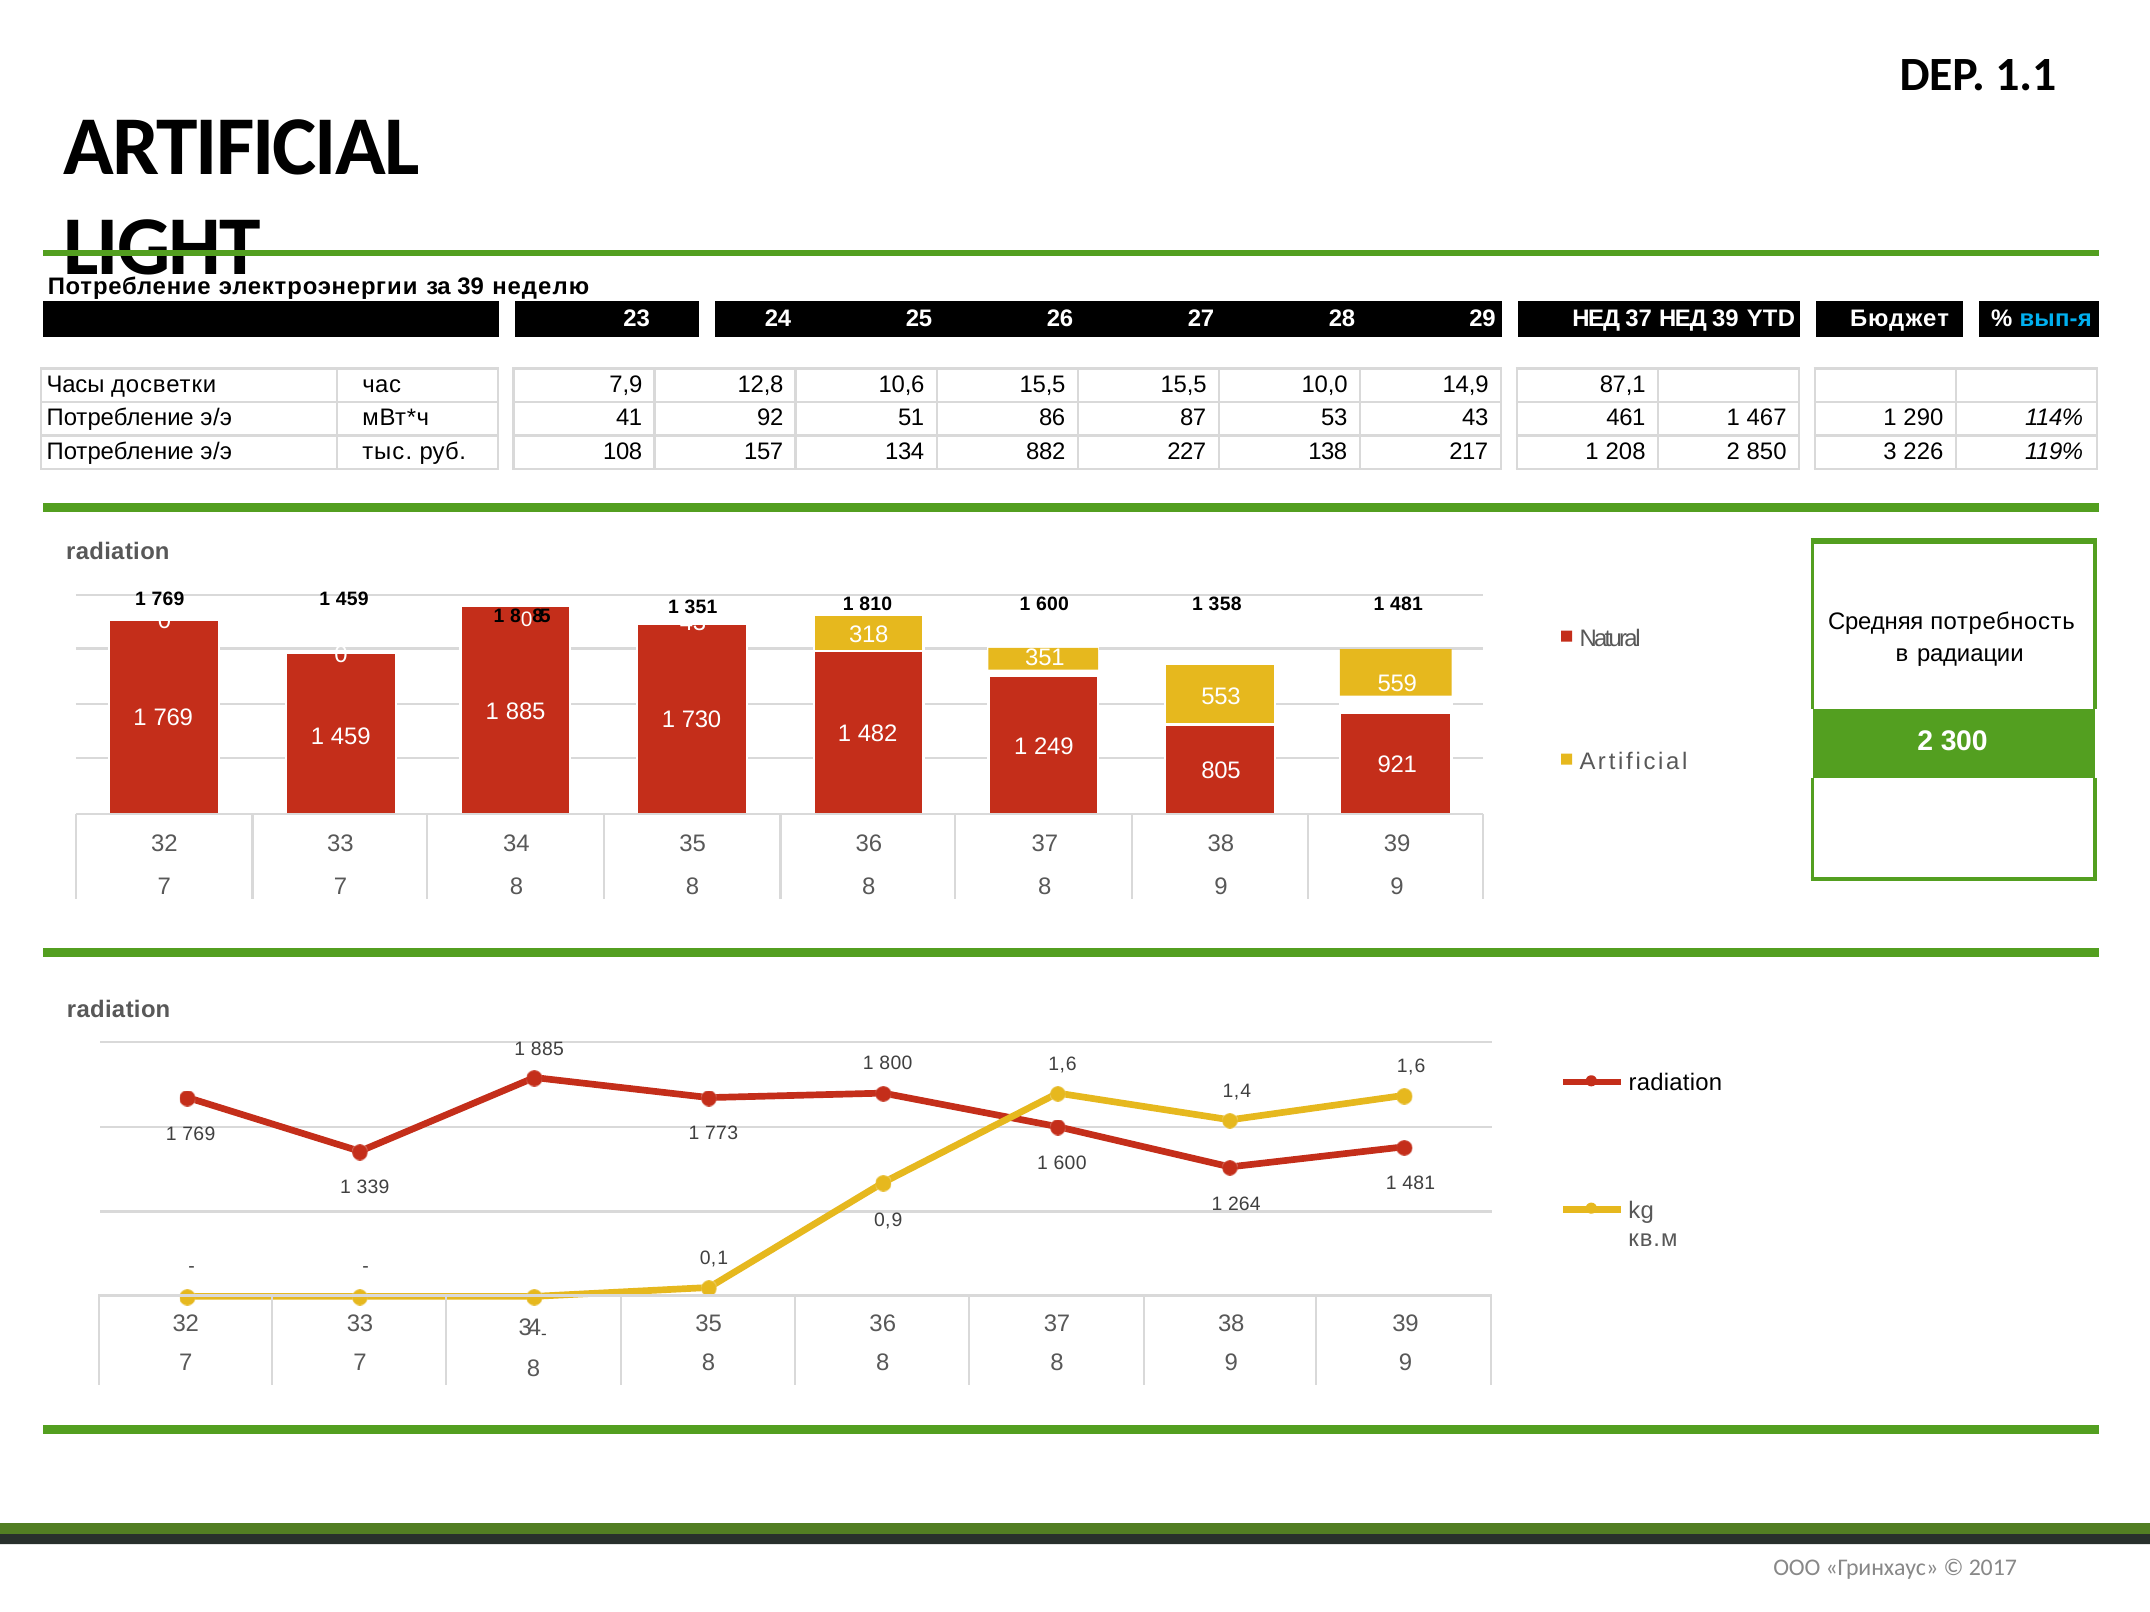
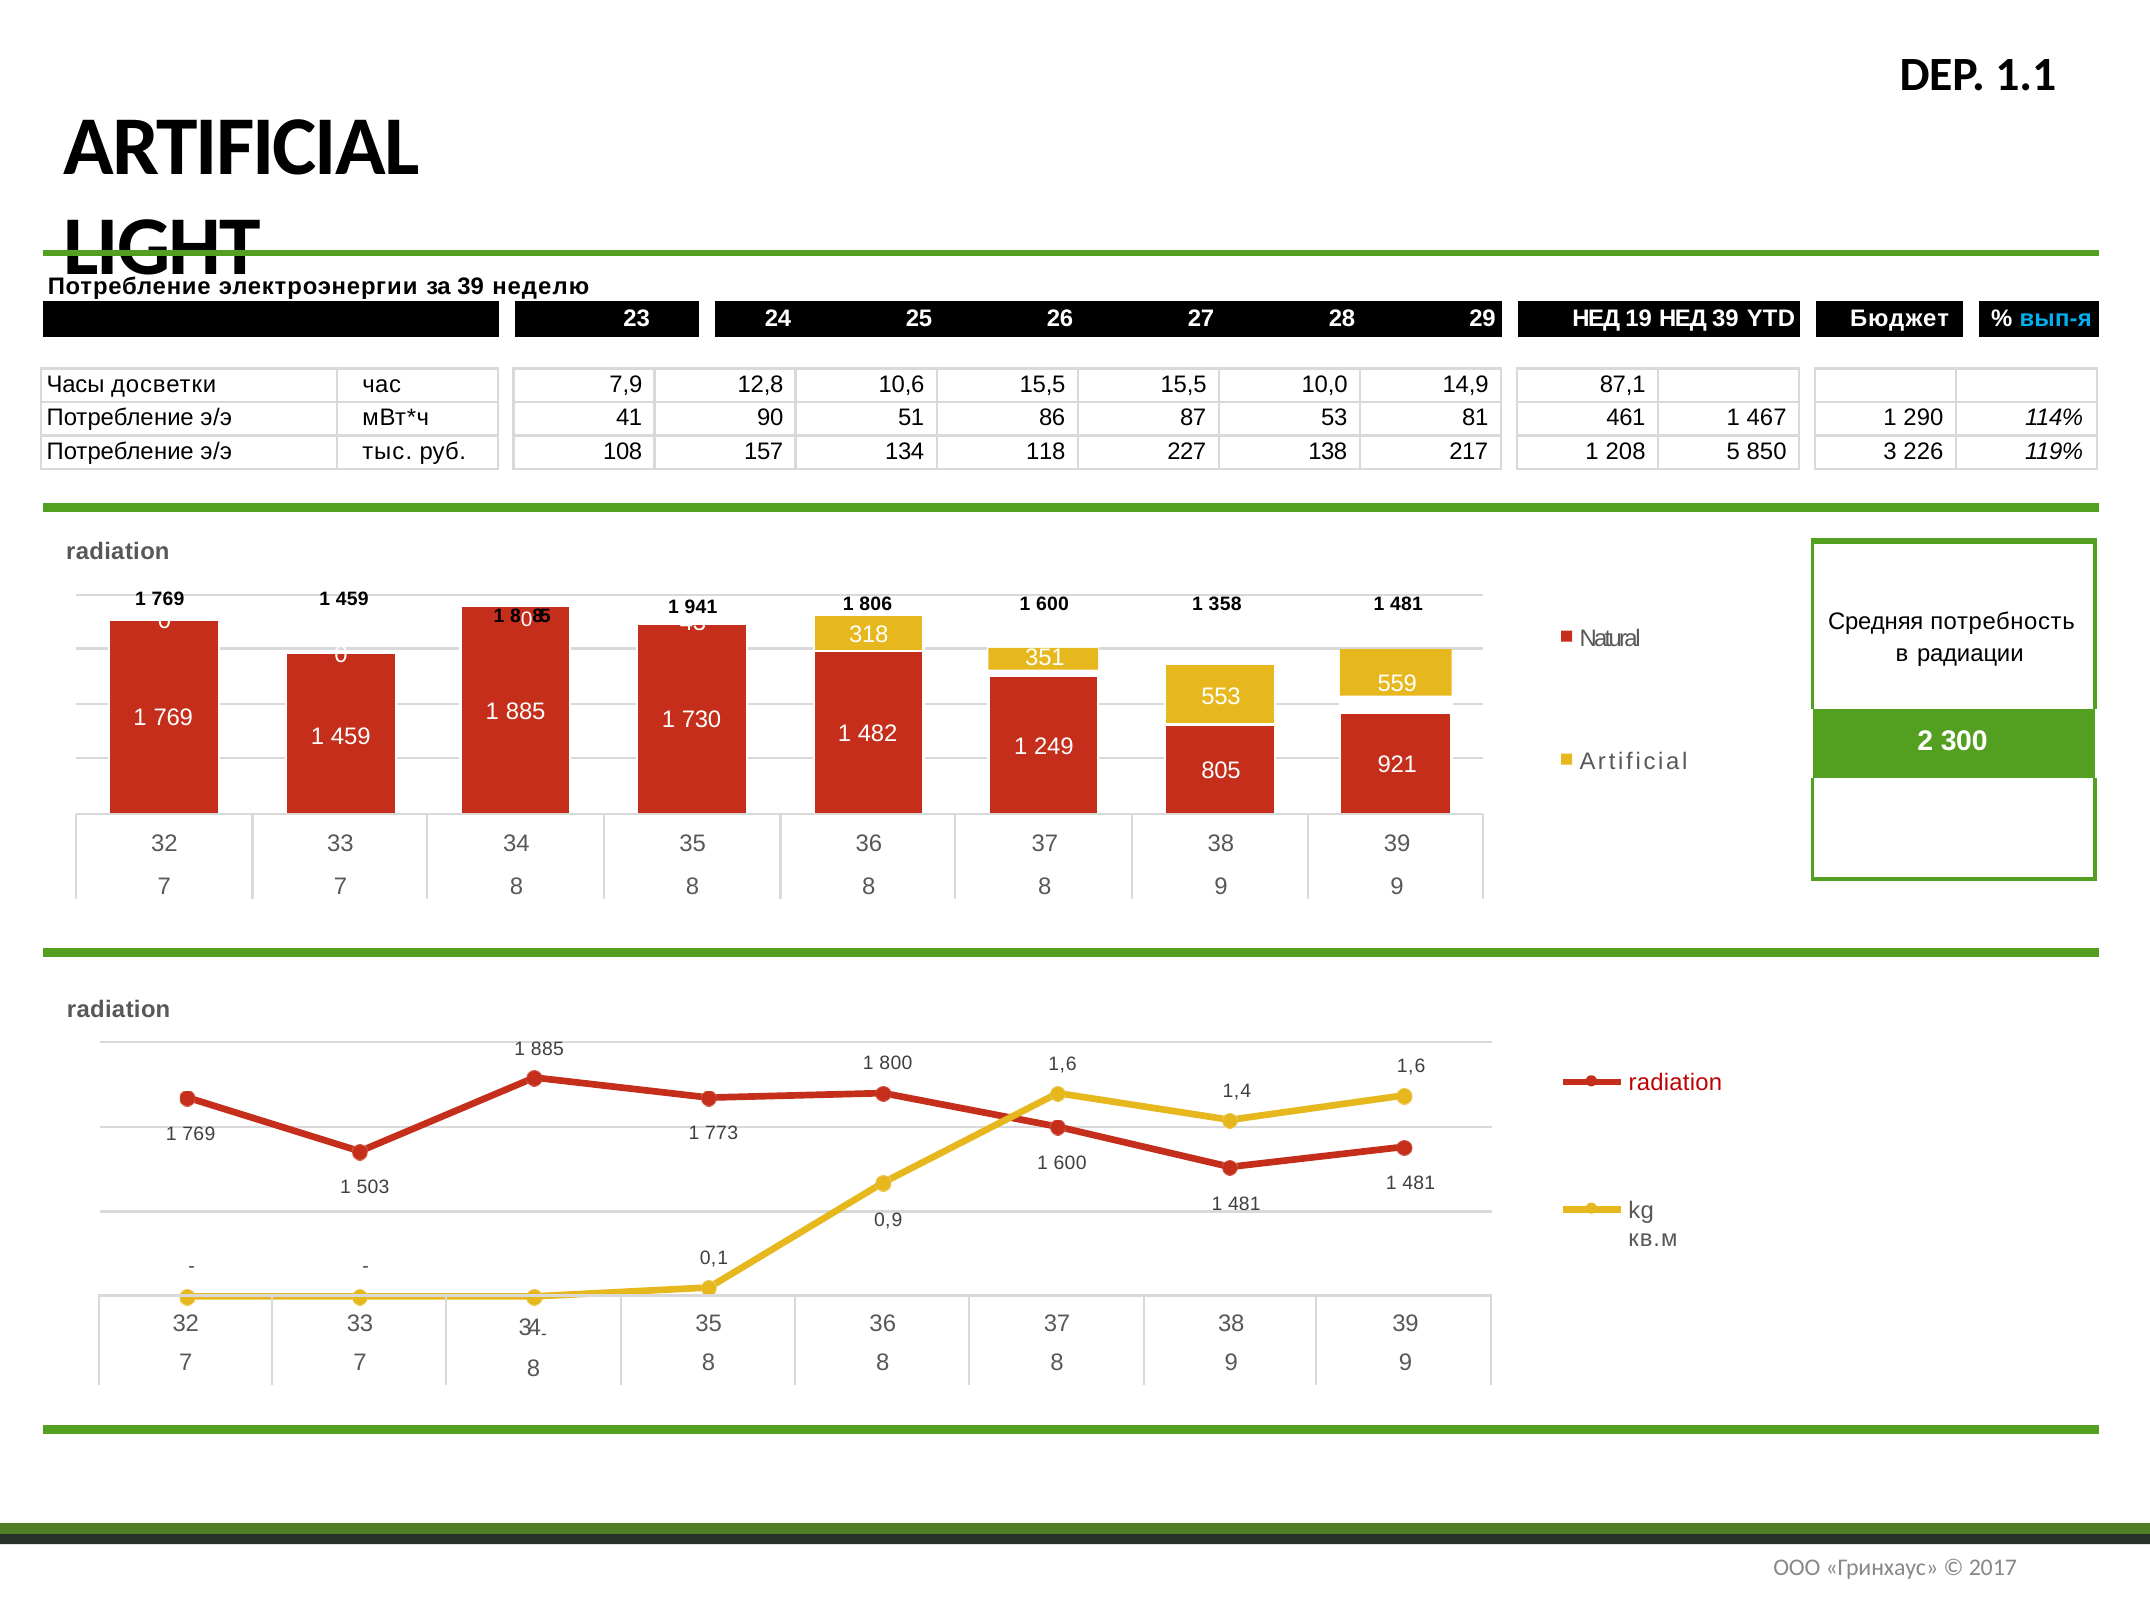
НЕД 37: 37 -> 19 (1639, 318)
92: 92 -> 90 (770, 418)
53 43: 43 -> 81 (1475, 418)
882: 882 -> 118 (1046, 451)
208 2: 2 -> 5 (1733, 451)
1 351: 351 -> 941 (701, 607)
810: 810 -> 806 (876, 605)
radiation colour: black -> red (1675, 1083)
339: 339 -> 503 (373, 1187)
264: 264 -> 481 (1244, 1204)
